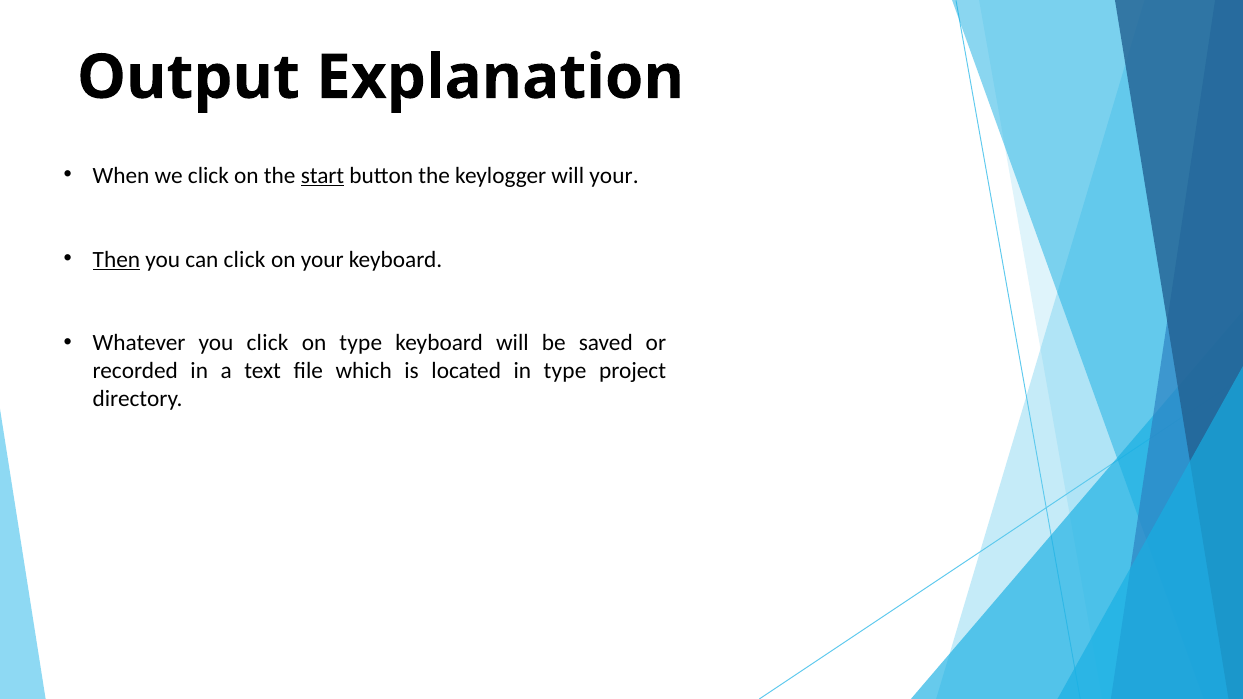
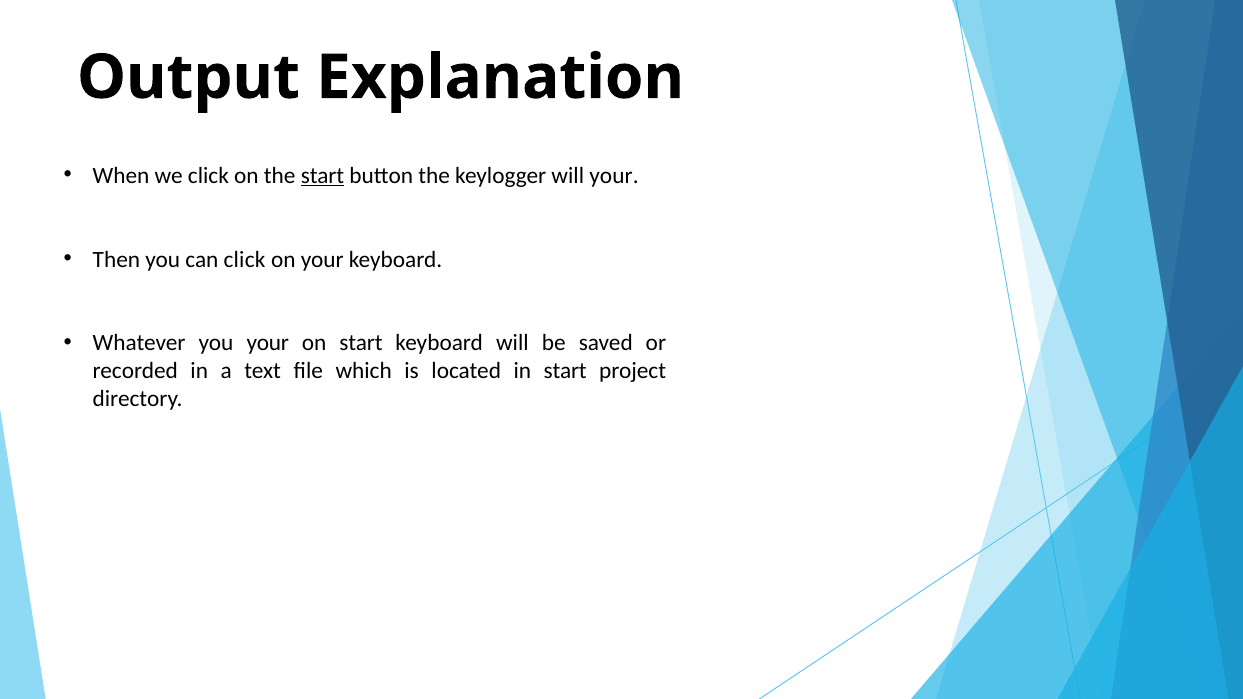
Then underline: present -> none (116, 259)
you click: click -> your (268, 343)
on type: type -> start (361, 343)
in type: type -> start (565, 371)
